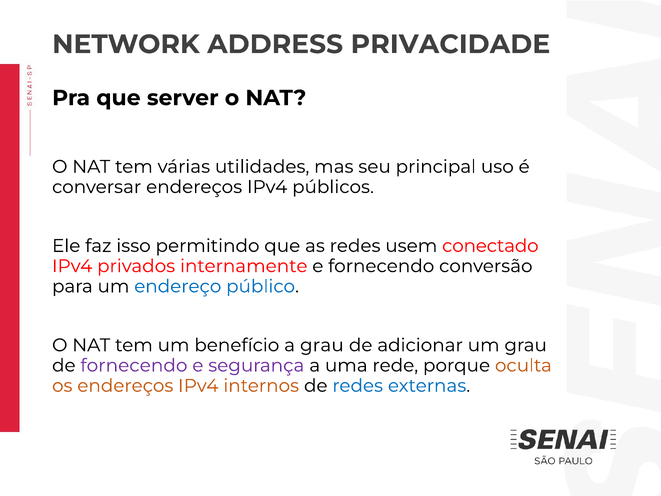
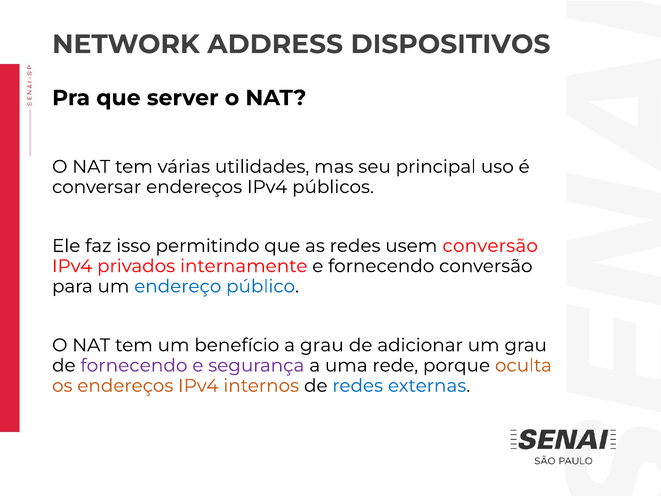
PRIVACIDADE: PRIVACIDADE -> DISPOSITIVOS (451, 44)
usem conectado: conectado -> conversão (490, 246)
